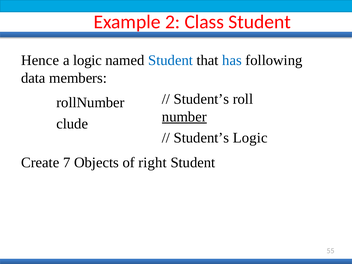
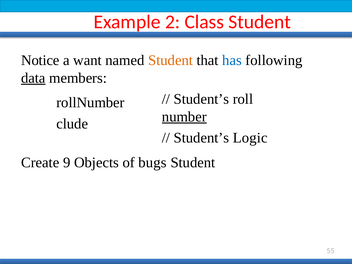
Hence: Hence -> Notice (40, 60)
a logic: logic -> want (87, 60)
Student colour: blue -> orange (171, 60)
data underline: none -> present (33, 78)
7: 7 -> 9 (67, 162)
right: right -> bugs (153, 162)
